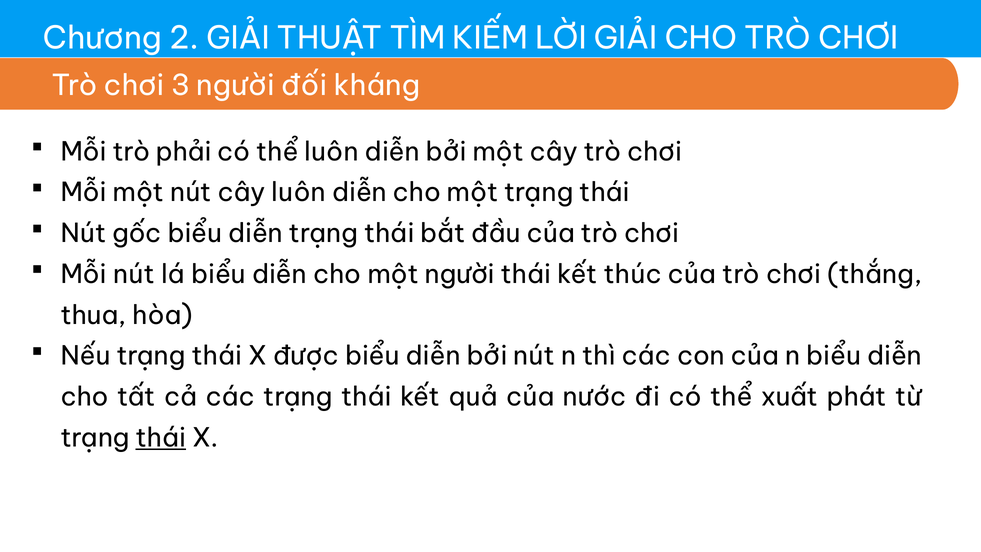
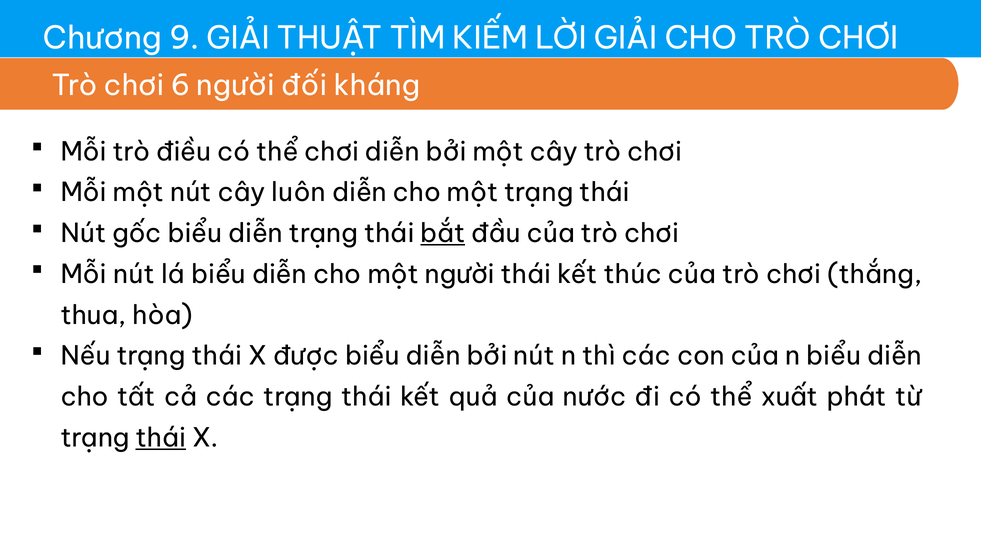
2: 2 -> 9 (184, 38)
3: 3 -> 6 (181, 86)
phải: phải -> điều (184, 152)
thể luôn: luôn -> chơi (332, 152)
bắt underline: none -> present (443, 234)
